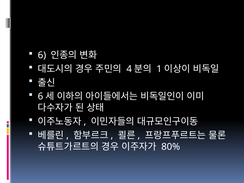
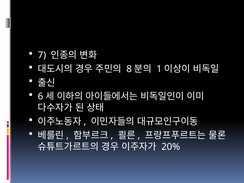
6: 6 -> 7 (42, 55)
4: 4 -> 8 (129, 69)
80%: 80% -> 20% (171, 147)
